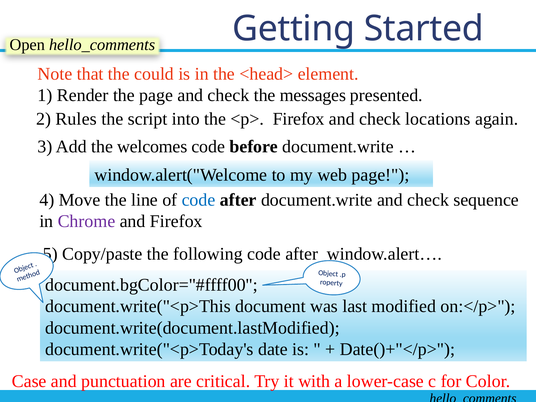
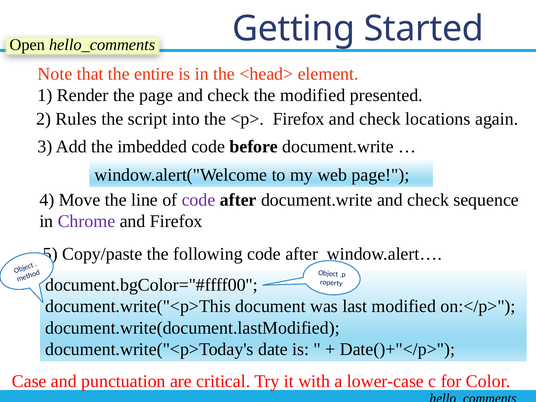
could: could -> entire (154, 74)
the messages: messages -> modified (313, 95)
welcomes: welcomes -> imbedded (152, 147)
code colour: blue -> purple (199, 200)
